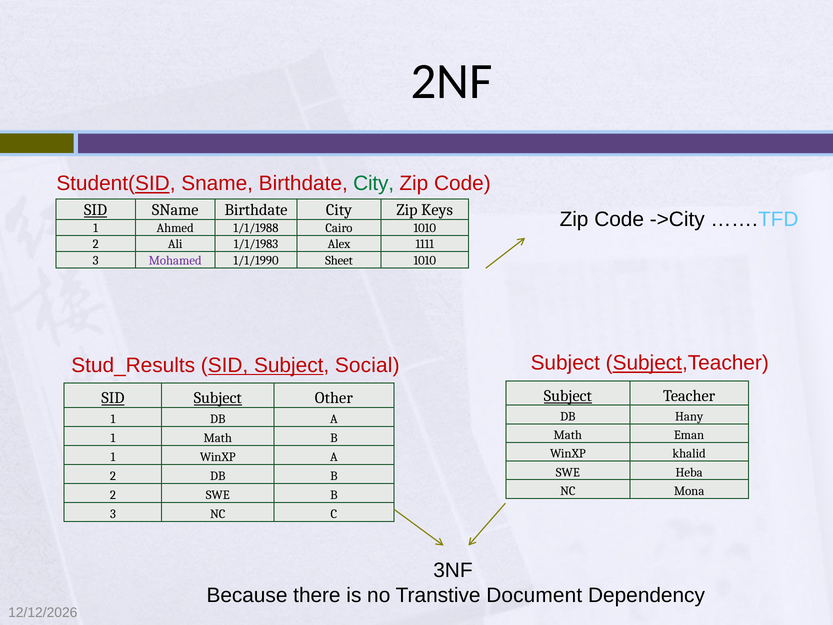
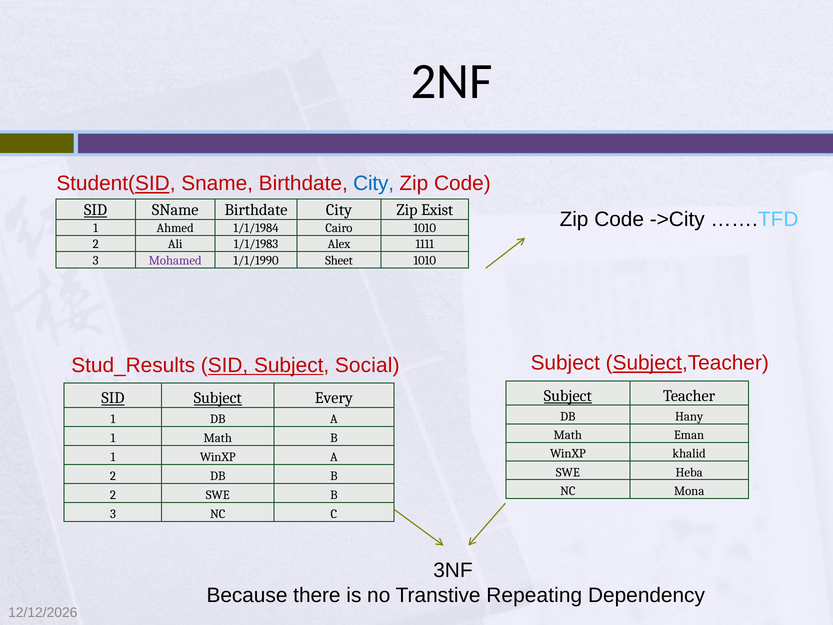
City colour: green -> blue (374, 183)
Keys: Keys -> Exist (437, 210)
1/1/1988: 1/1/1988 -> 1/1/1984 (256, 228)
Other: Other -> Every (334, 398)
Document: Document -> Repeating (534, 595)
